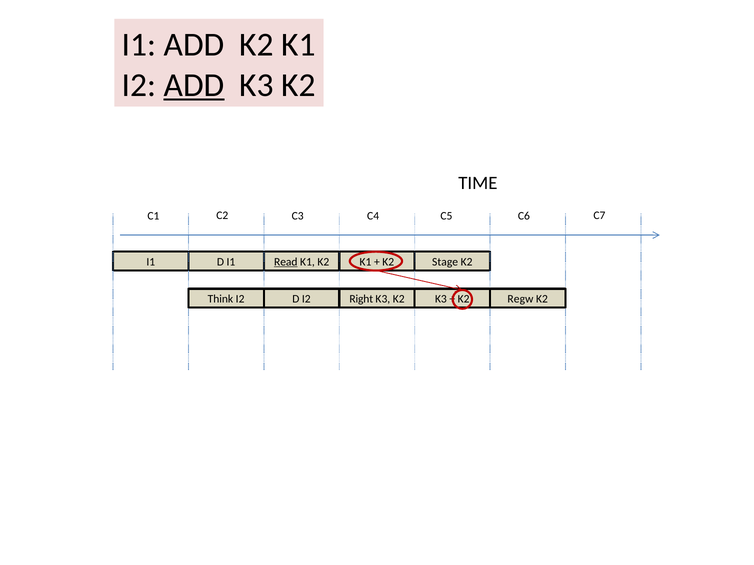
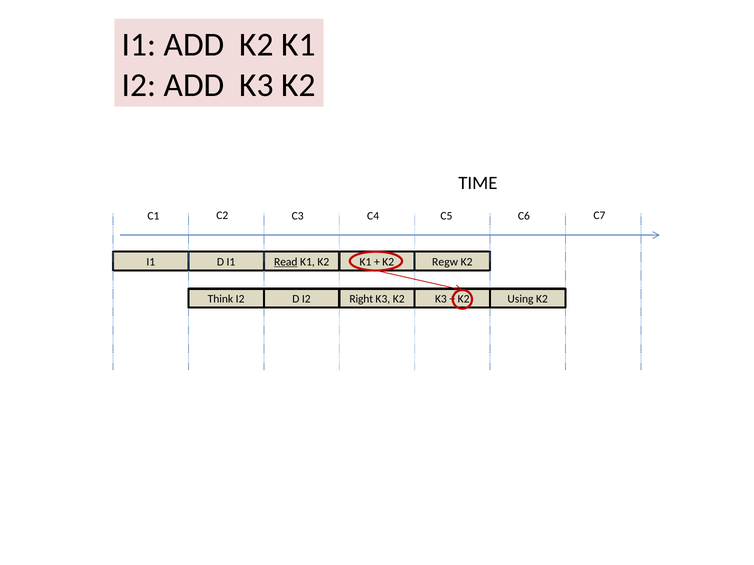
ADD underline: present -> none (194, 85)
Stage: Stage -> Regw (445, 262)
Regw: Regw -> Using (520, 299)
